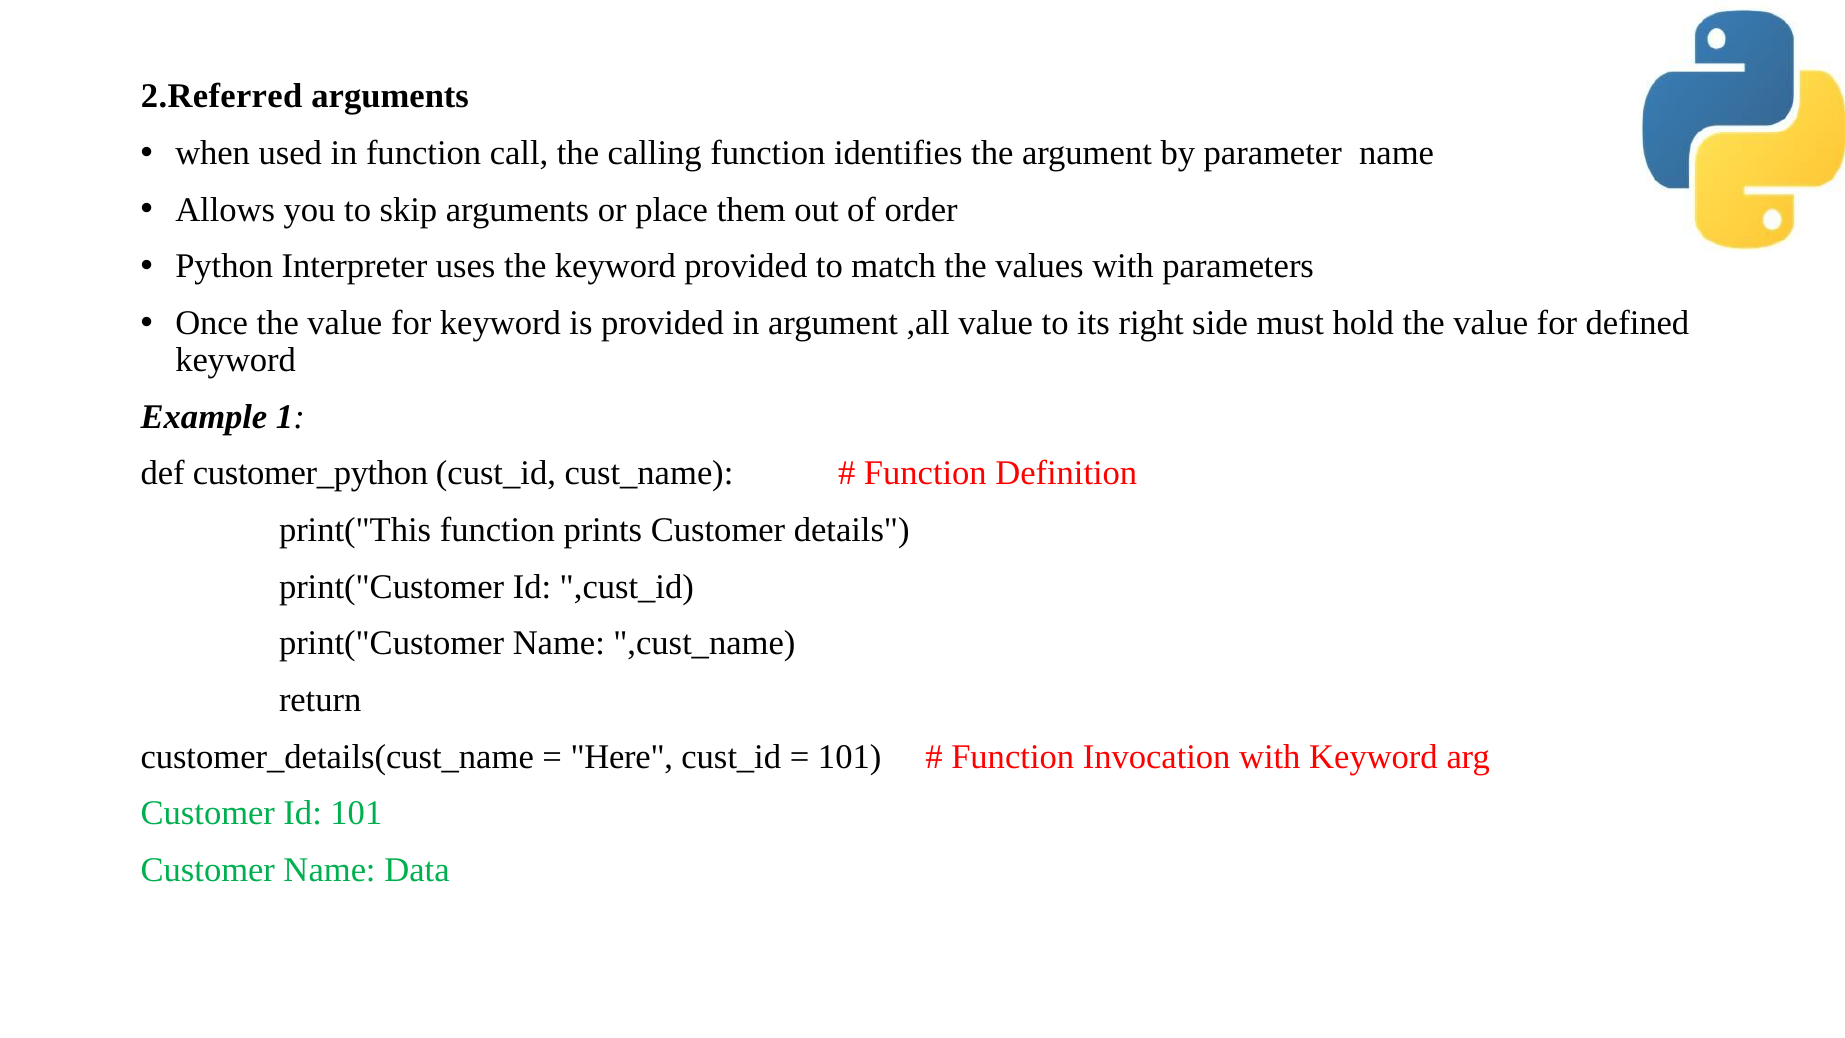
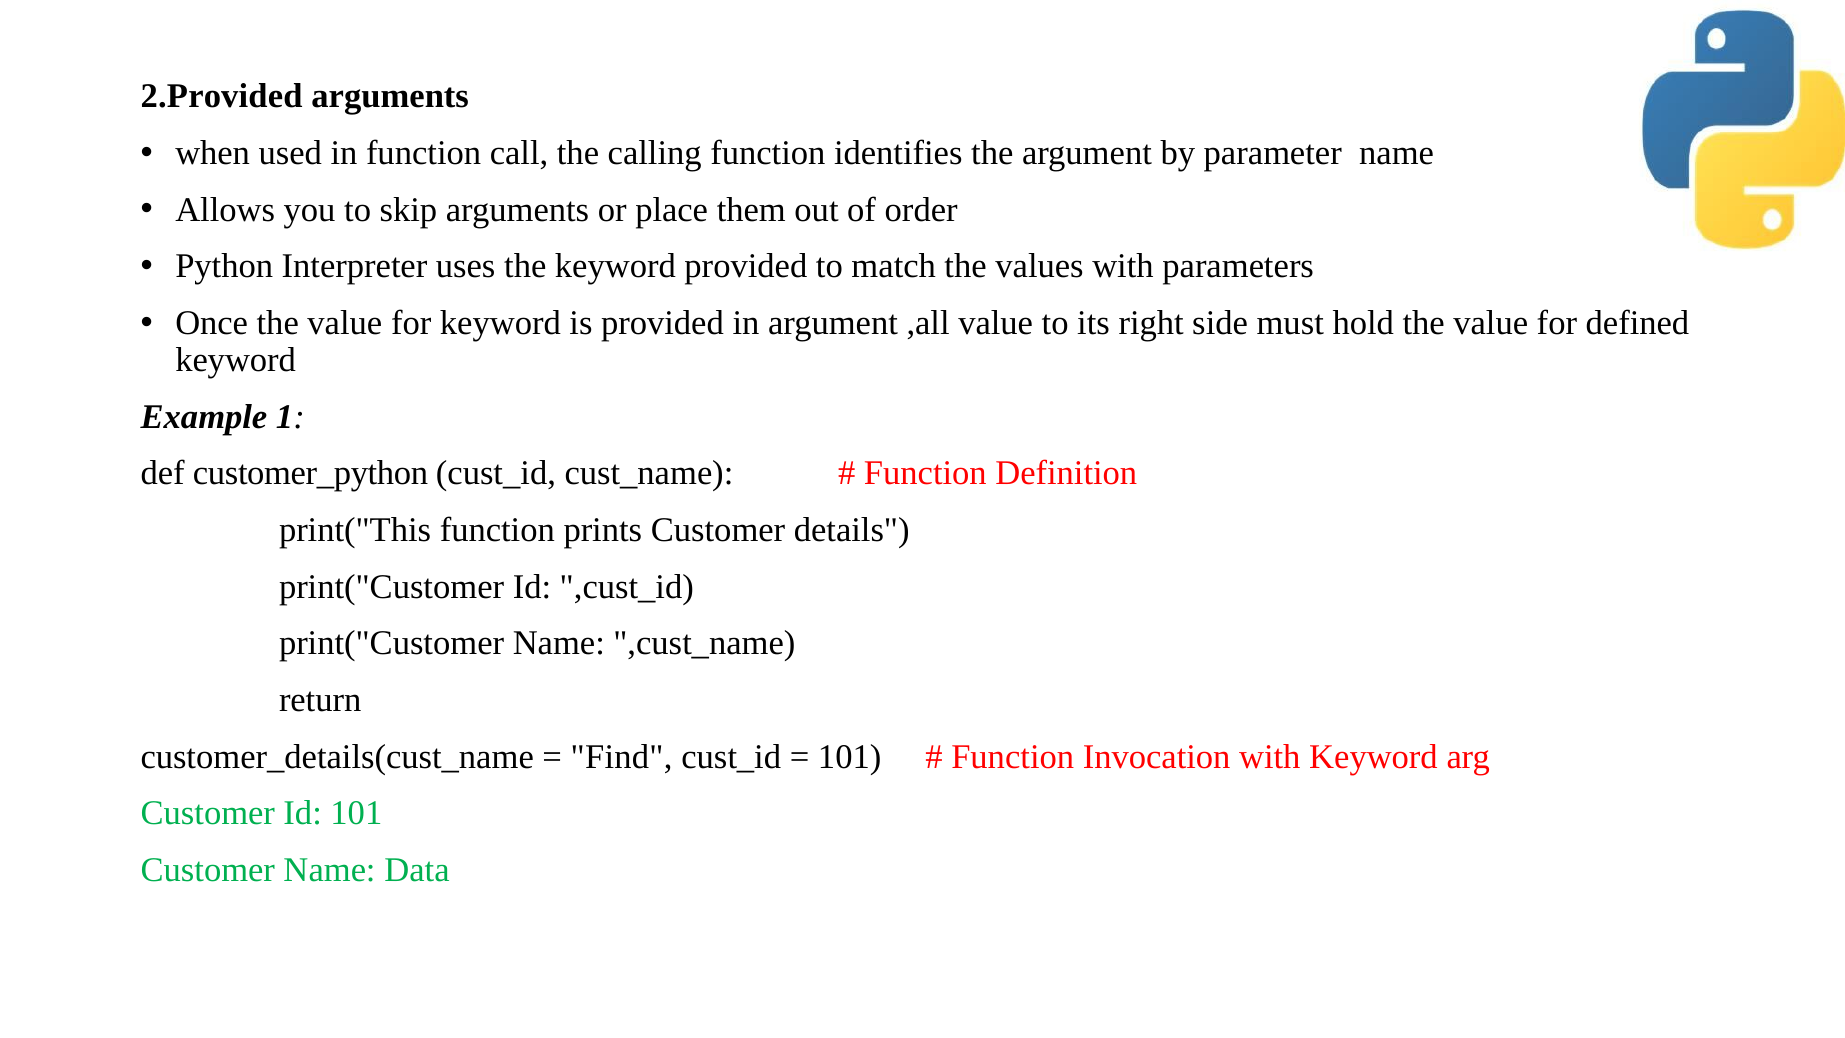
2.Referred: 2.Referred -> 2.Provided (222, 97)
Here: Here -> Find (622, 757)
